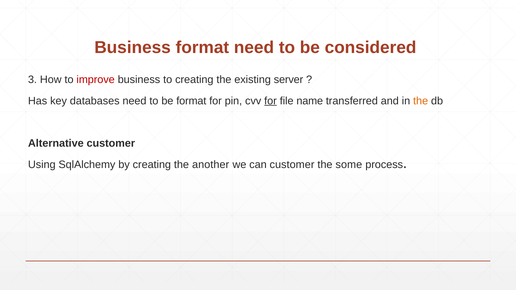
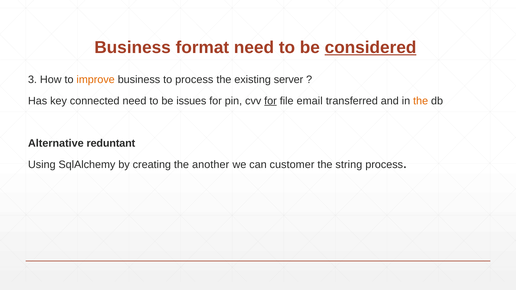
considered underline: none -> present (371, 48)
improve colour: red -> orange (96, 80)
to creating: creating -> process (194, 80)
databases: databases -> connected (95, 101)
be format: format -> issues (191, 101)
name: name -> email (310, 101)
Alternative customer: customer -> reduntant (111, 143)
some: some -> string (349, 165)
